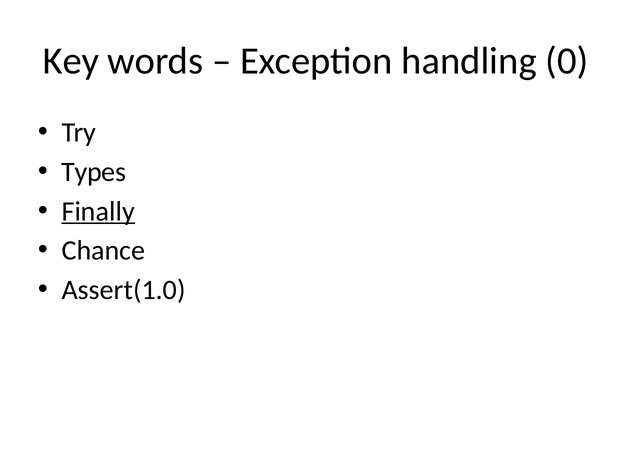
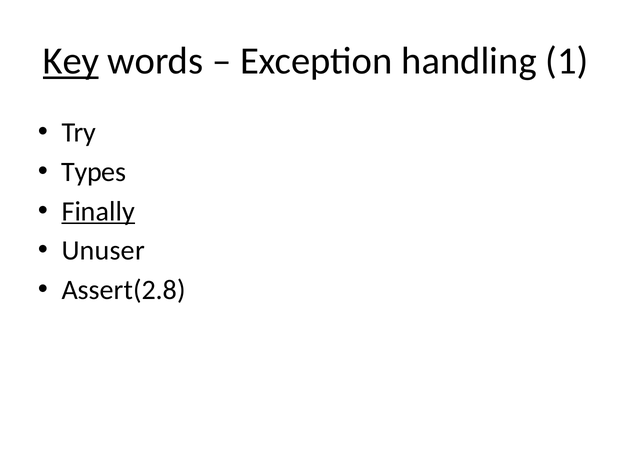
Key underline: none -> present (71, 61)
0: 0 -> 1 (567, 61)
Chance: Chance -> Unuser (103, 251)
Assert(1.0: Assert(1.0 -> Assert(2.8 (124, 290)
